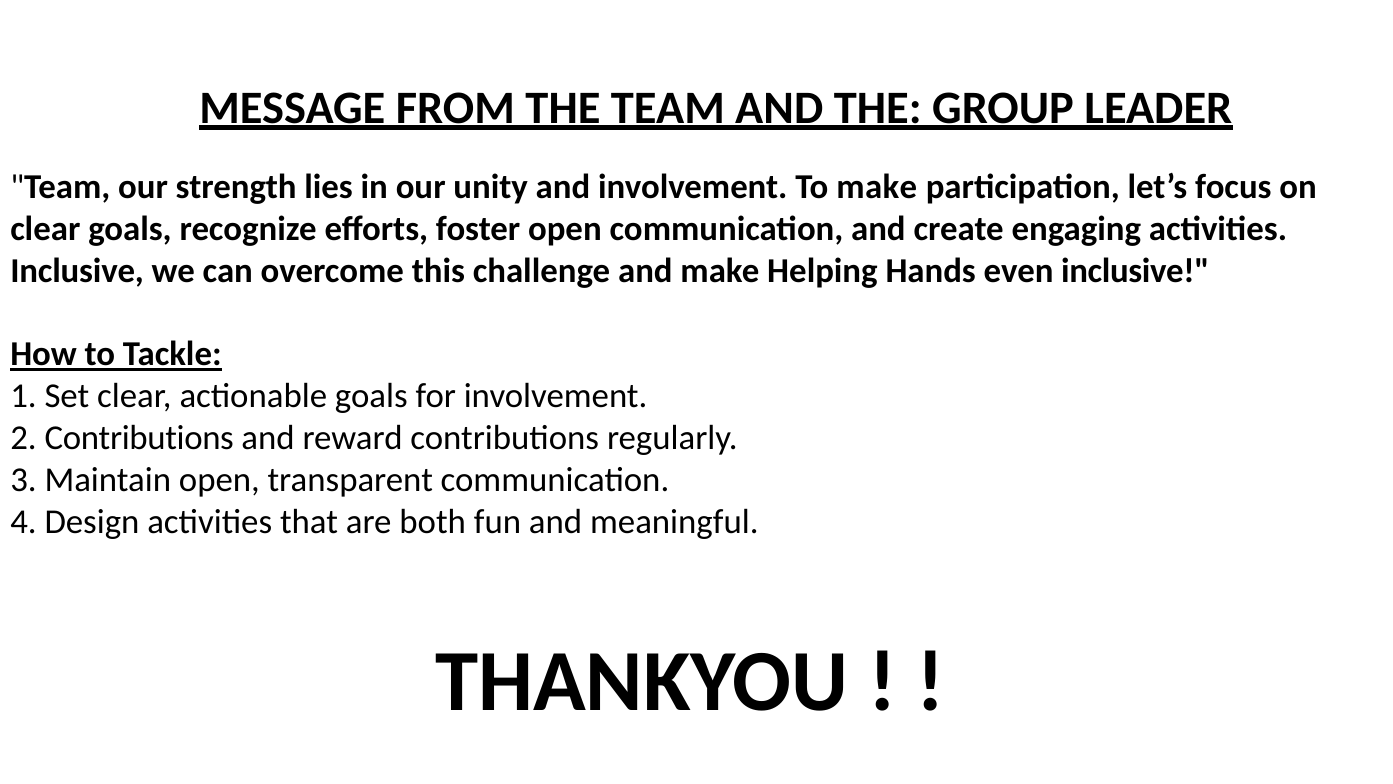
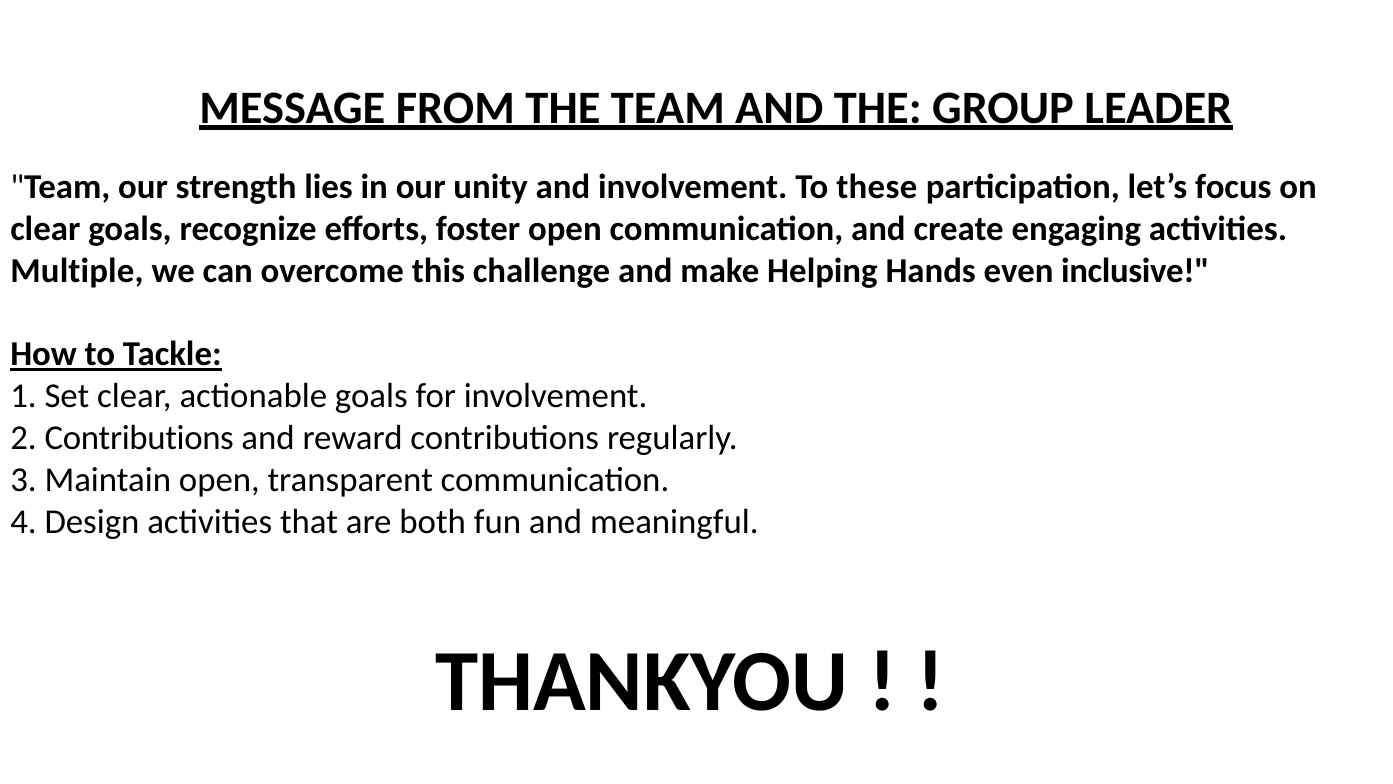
To make: make -> these (877, 187)
Inclusive: Inclusive -> Multiple (77, 271)
